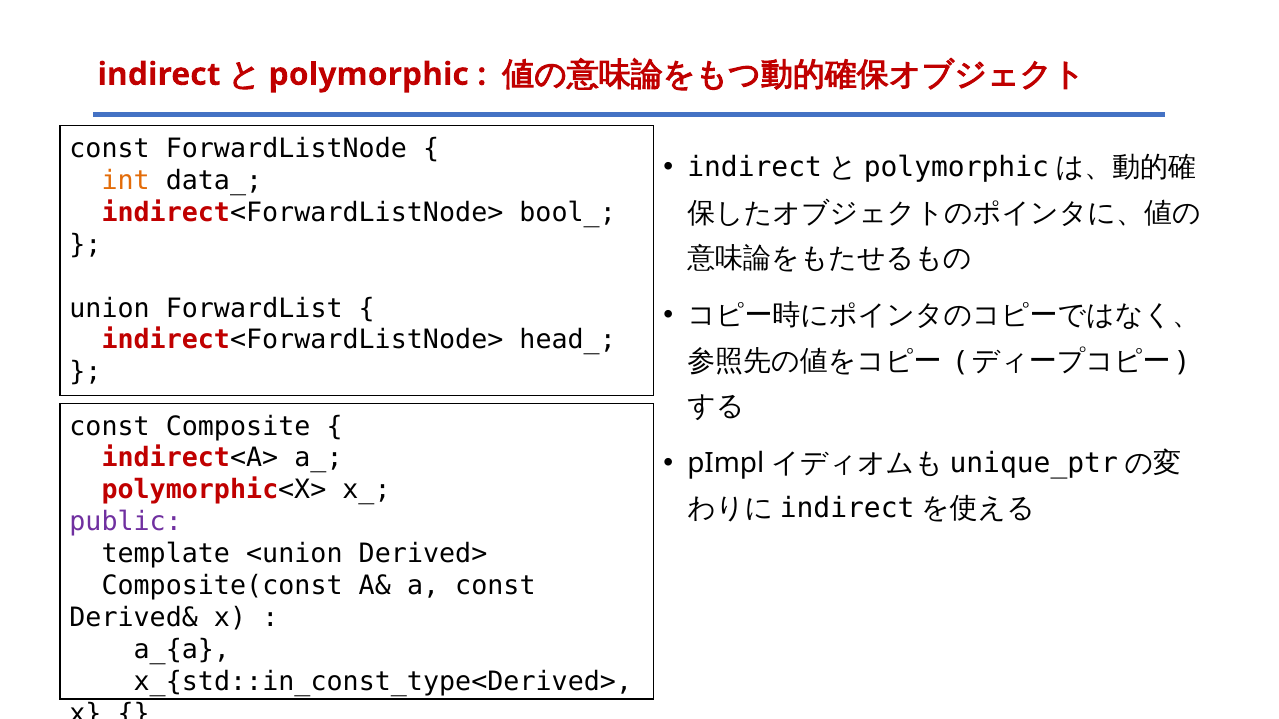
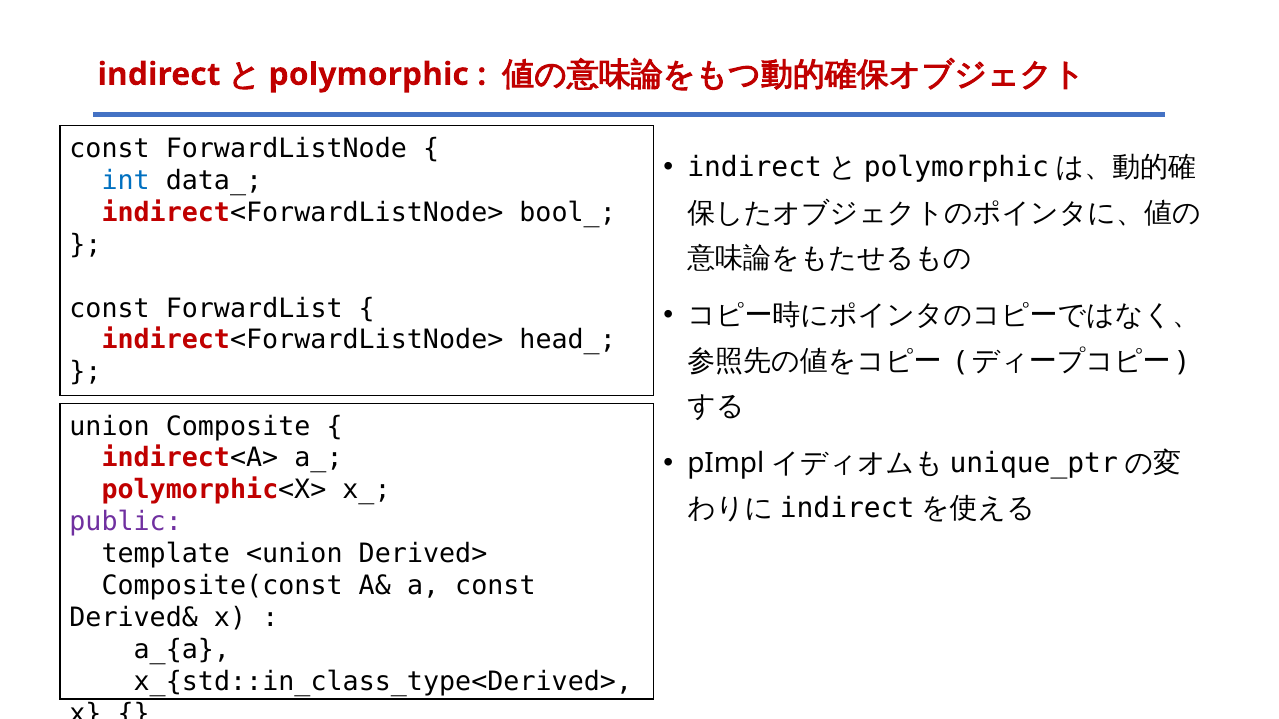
int colour: orange -> blue (126, 180)
union: union -> const (110, 308)
const: const -> union (110, 426)
x_{std::in_const_type<Derived>: x_{std::in_const_type<Derived> -> x_{std::in_class_type<Derived> (383, 682)
